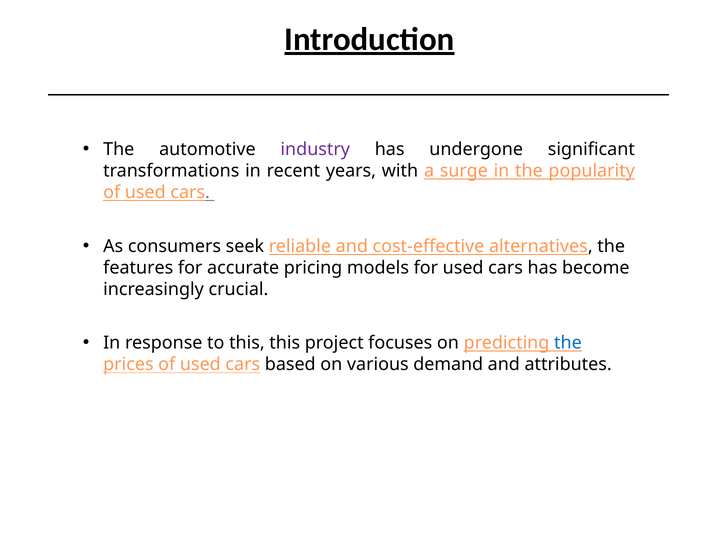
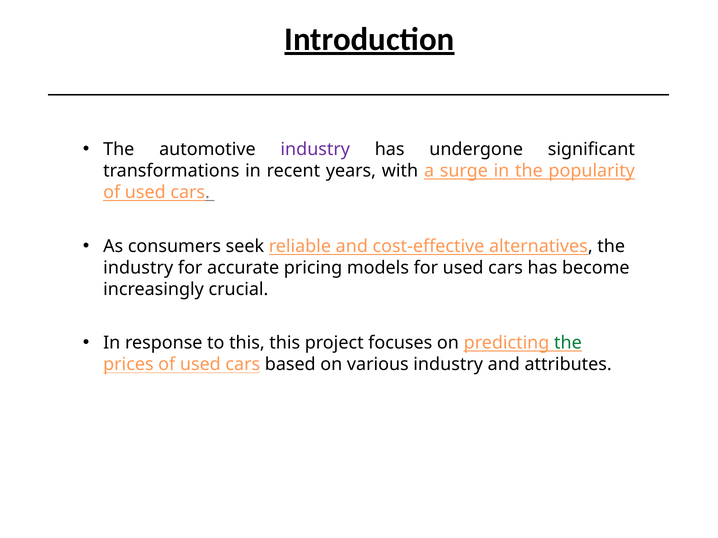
features: features -> industry (138, 268)
the colour: blue -> green (568, 343)
various demand: demand -> industry (448, 365)
